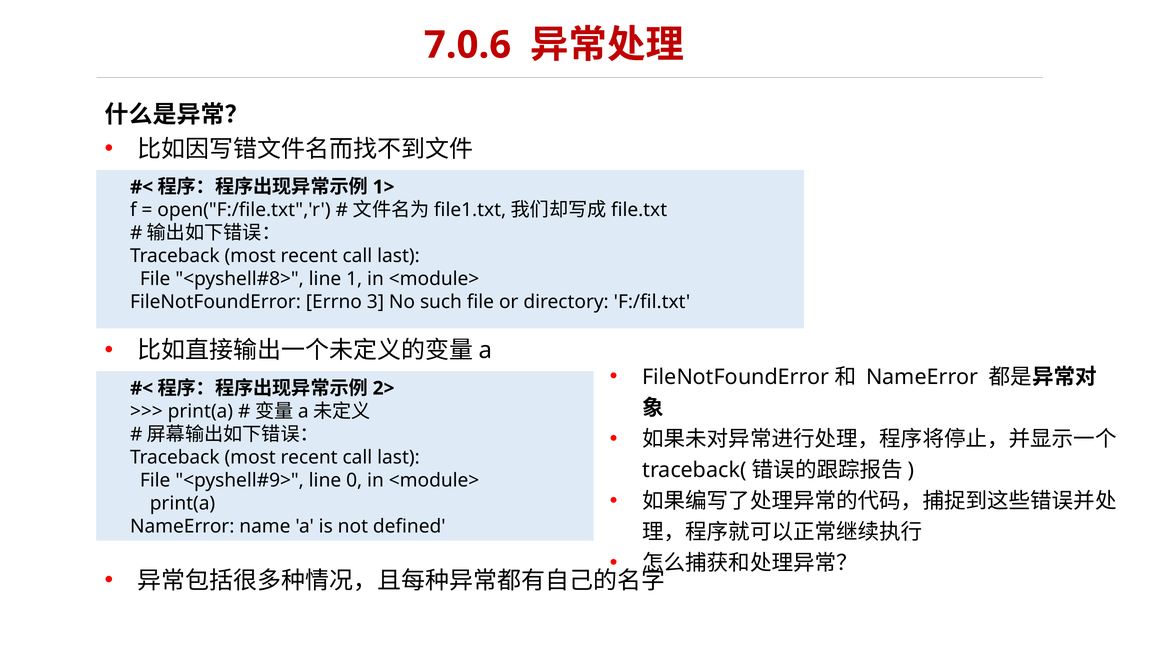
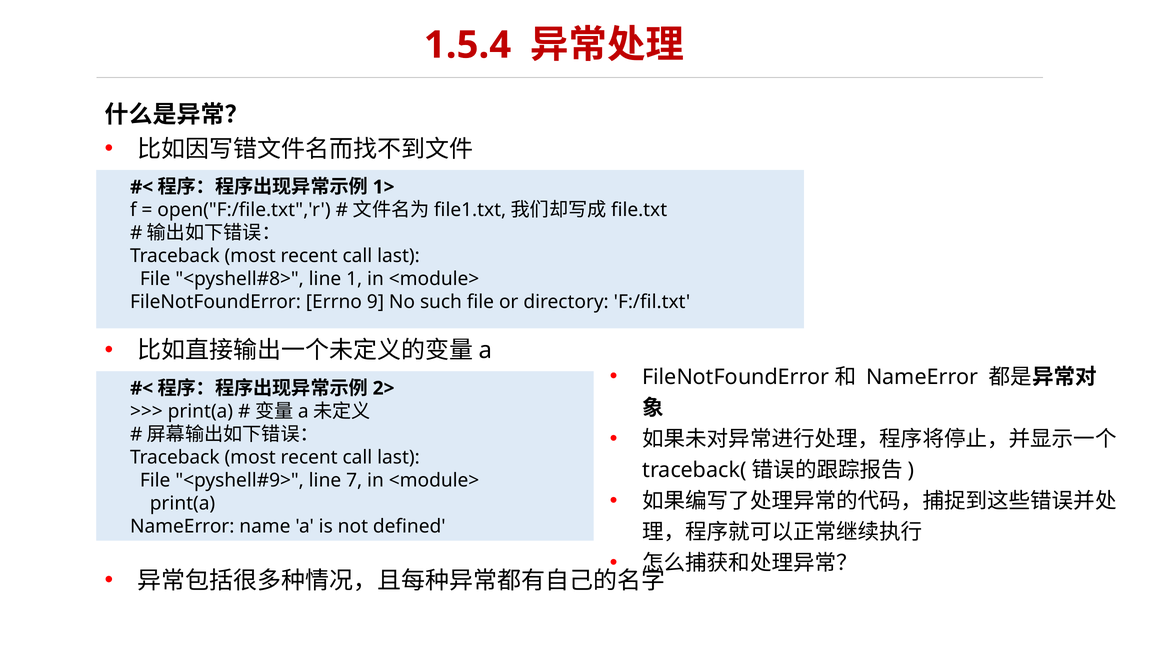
7.0.6: 7.0.6 -> 1.5.4 (468, 45)
3: 3 -> 9 (375, 302)
0: 0 -> 7 (354, 480)
